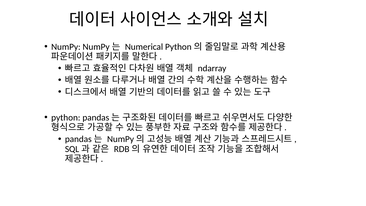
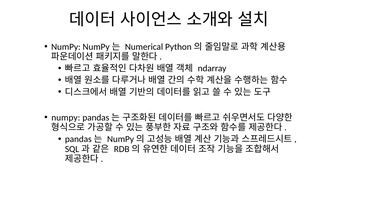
python: python -> numpy (66, 117)
